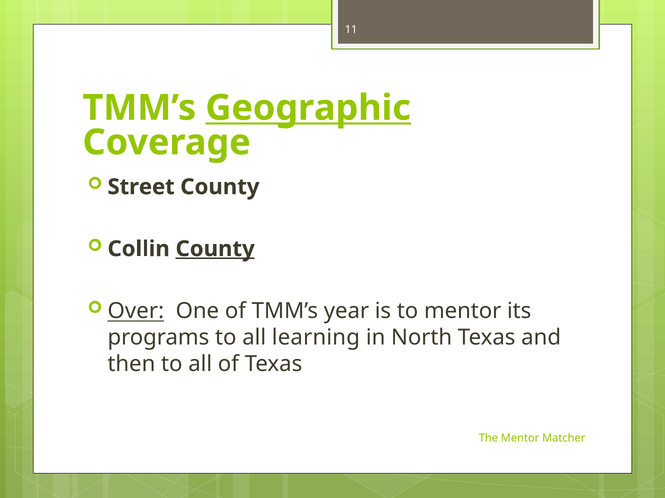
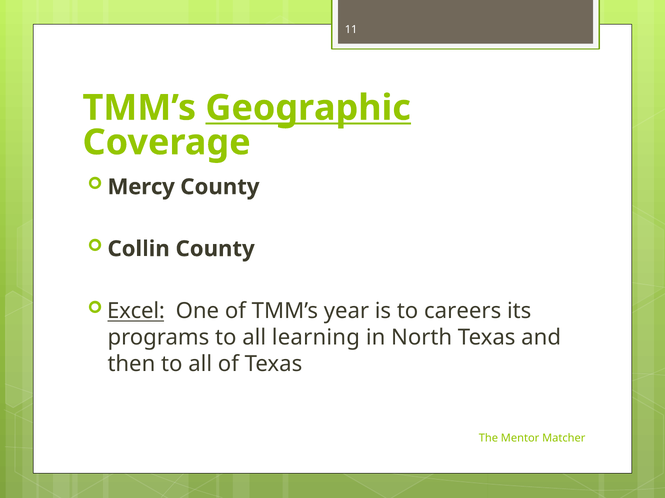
Street: Street -> Mercy (141, 187)
County underline: present -> none (215, 249)
Over: Over -> Excel (136, 311)
to mentor: mentor -> careers (463, 311)
